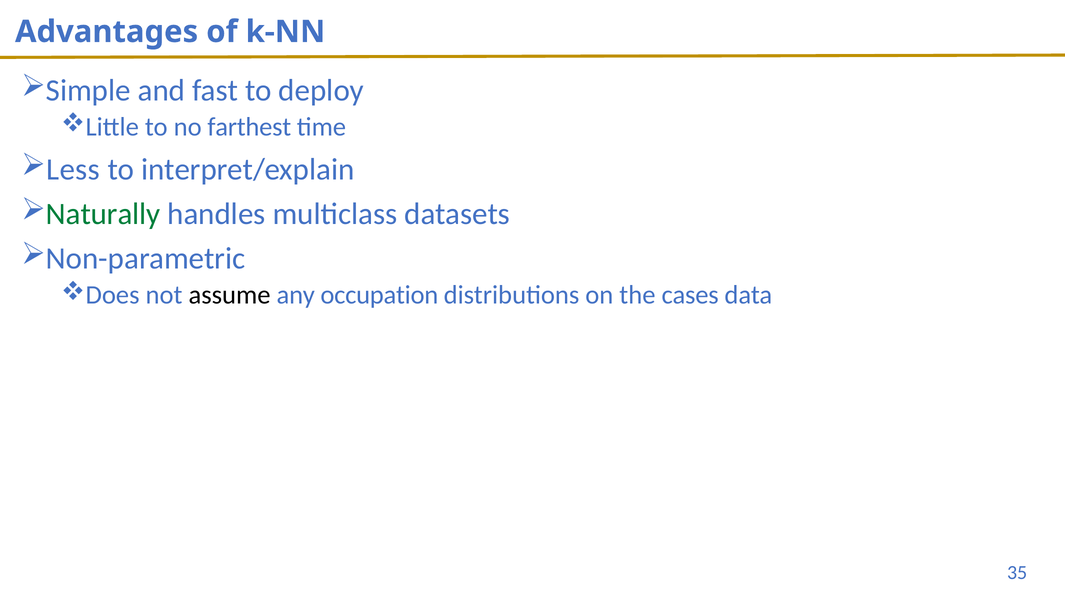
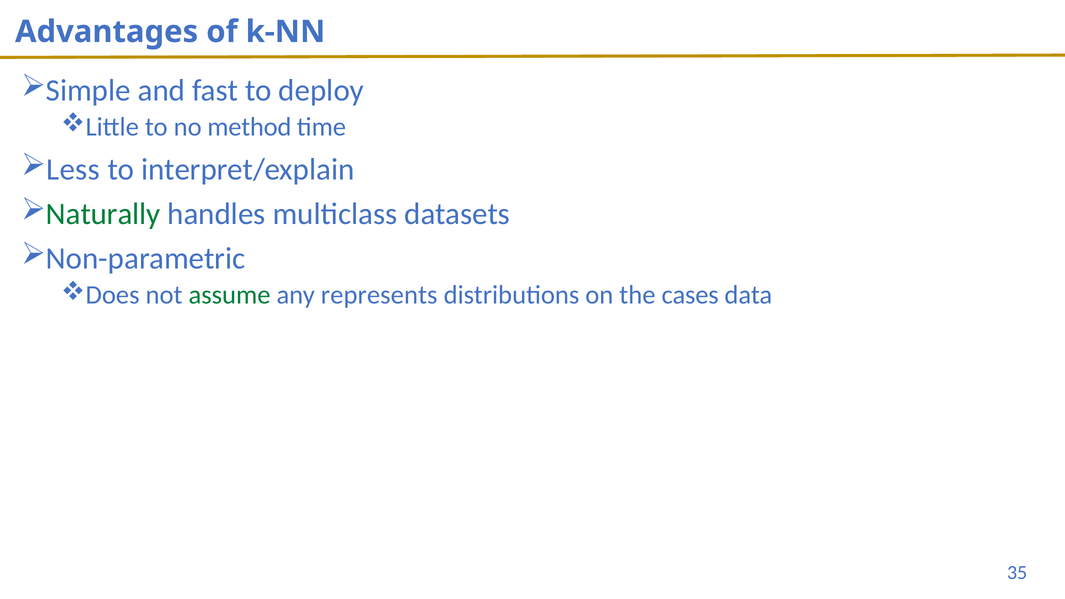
farthest: farthest -> method (249, 127)
assume colour: black -> green (230, 295)
occupation: occupation -> represents (379, 295)
